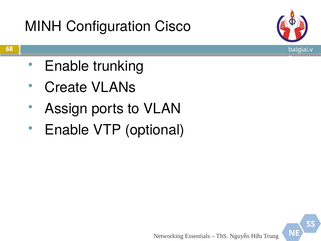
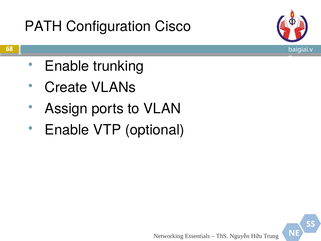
MINH: MINH -> PATH (43, 26)
